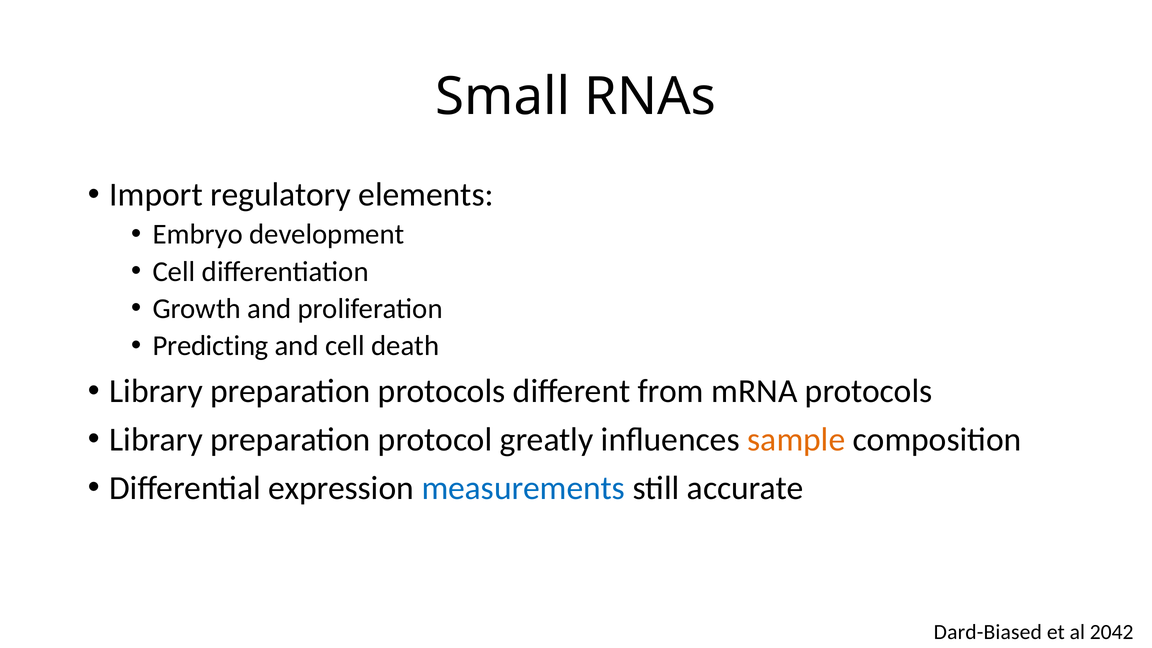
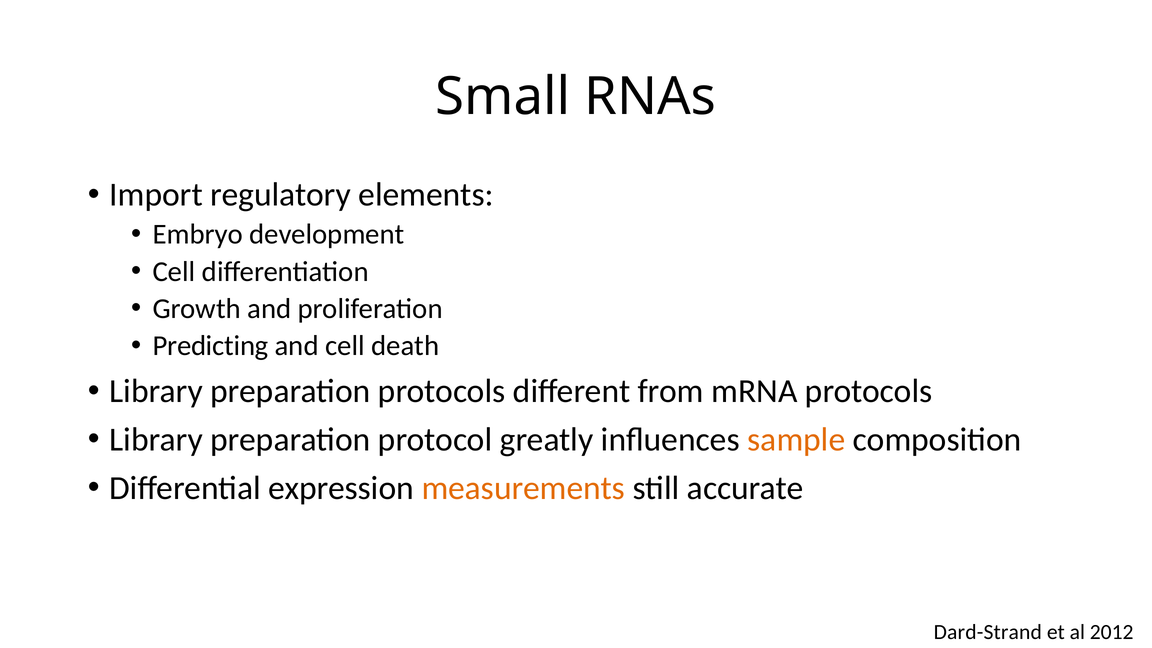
measurements colour: blue -> orange (523, 488)
Dard-Biased: Dard-Biased -> Dard-Strand (988, 632)
2042: 2042 -> 2012 (1112, 632)
